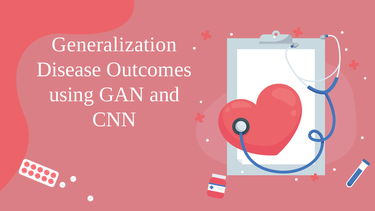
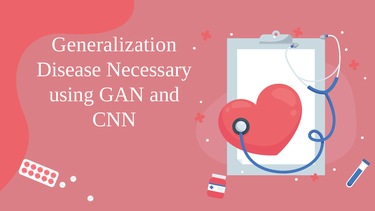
Outcomes: Outcomes -> Necessary (149, 70)
